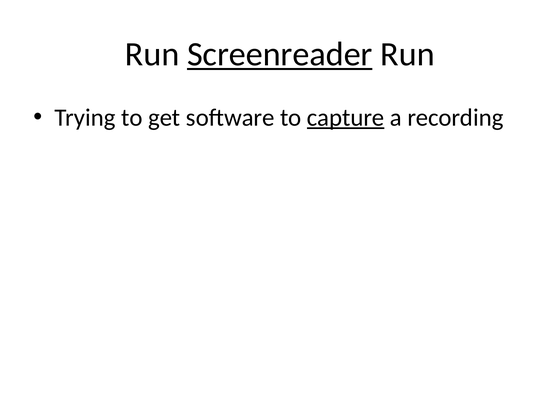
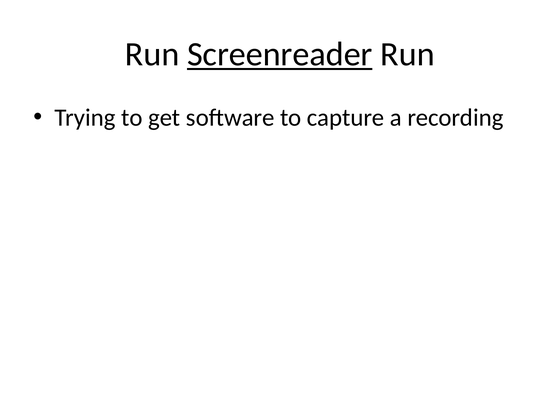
capture underline: present -> none (346, 117)
